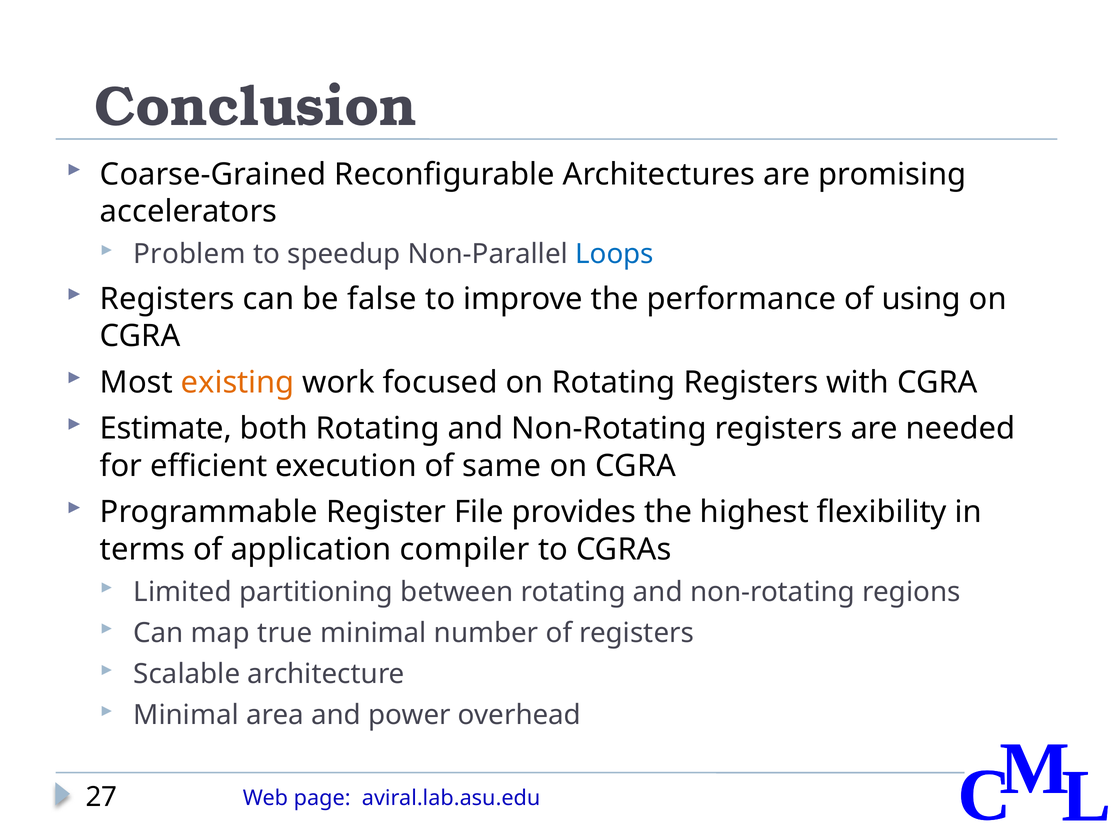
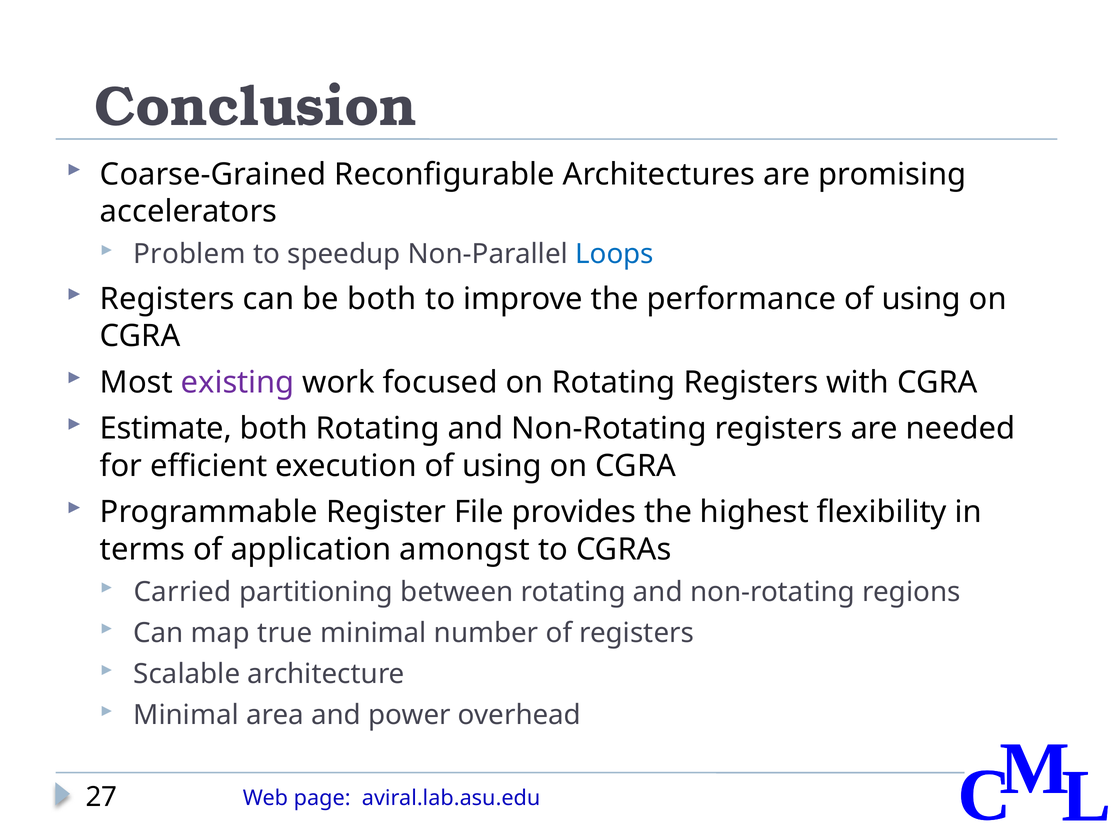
be false: false -> both (382, 299)
existing colour: orange -> purple (238, 383)
execution of same: same -> using (502, 466)
compiler: compiler -> amongst (465, 550)
Limited: Limited -> Carried (183, 593)
